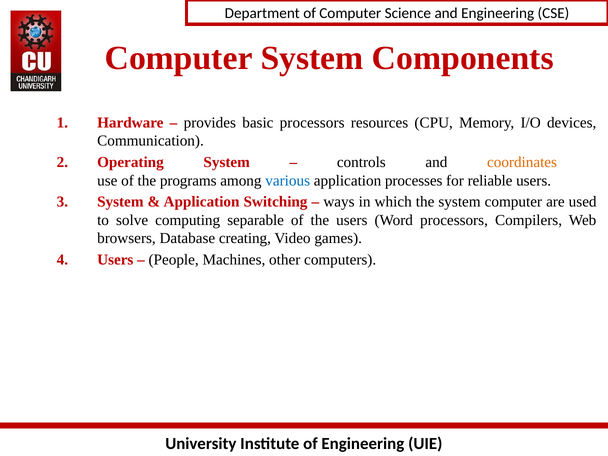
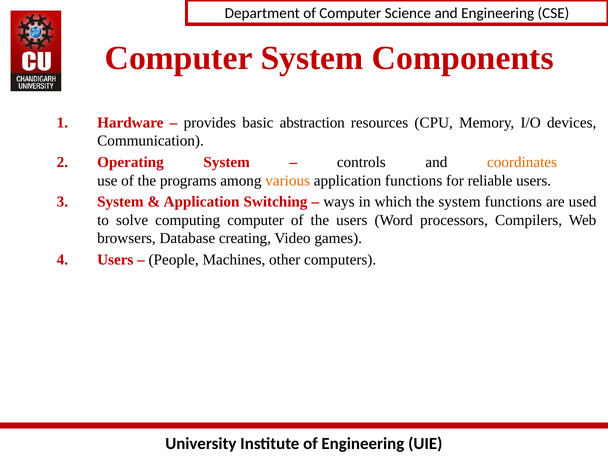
basic processors: processors -> abstraction (312, 123)
various colour: blue -> orange (288, 180)
application processes: processes -> functions (414, 180)
system computer: computer -> functions (513, 202)
computing separable: separable -> computer (256, 220)
